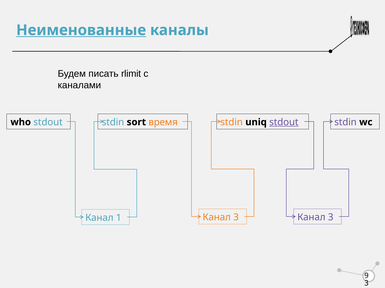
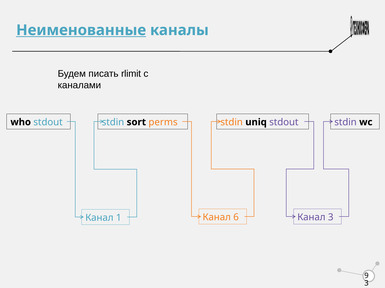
время: время -> perms (163, 122)
stdout underline: present -> none (284, 122)
1 Канал 3: 3 -> 6 (236, 218)
